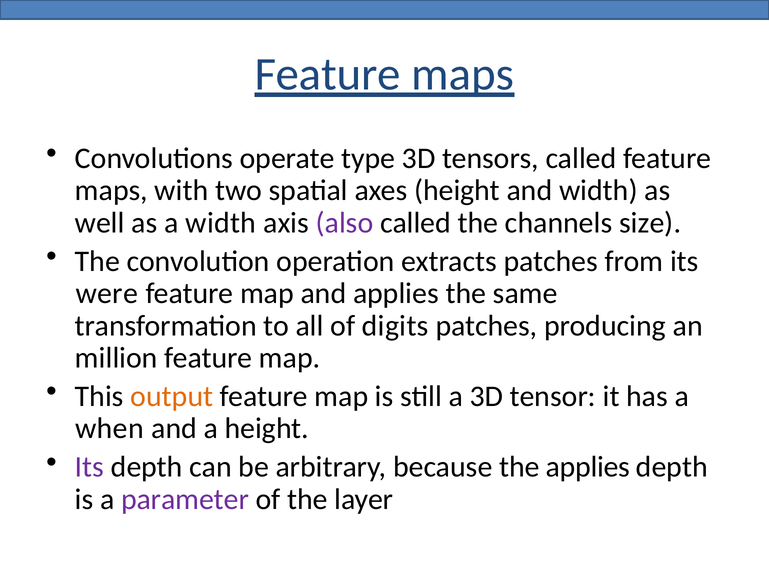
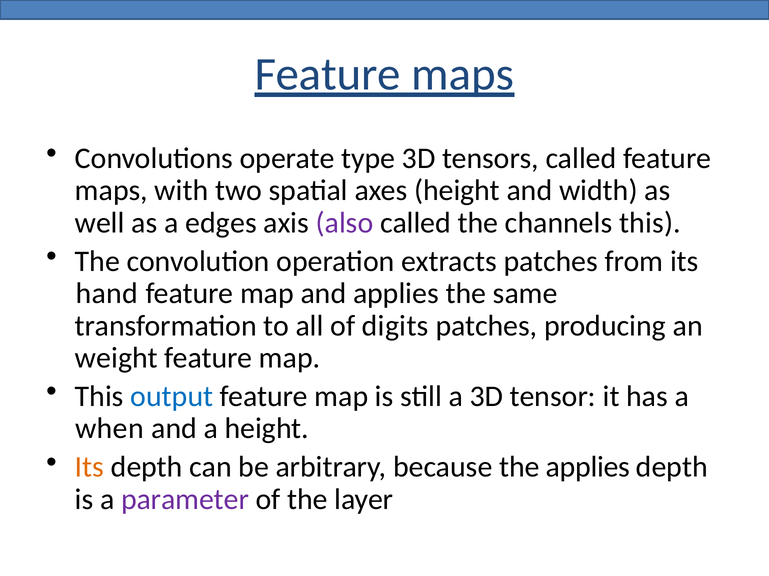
a width: width -> edges (221, 223)
channels size: size -> this (650, 223)
were: were -> hand (107, 294)
million: million -> weight (116, 358)
output colour: orange -> blue (172, 397)
Its colour: purple -> orange (90, 468)
